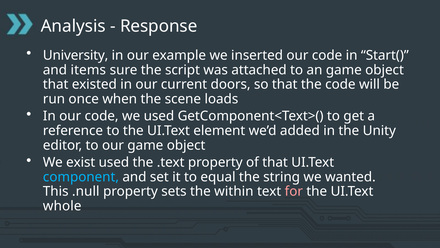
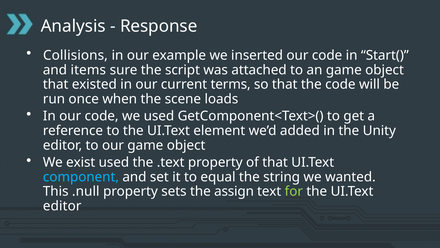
University: University -> Collisions (75, 55)
doors: doors -> terms (231, 84)
within: within -> assign (234, 191)
for colour: pink -> light green (294, 191)
whole: whole -> editor (62, 206)
